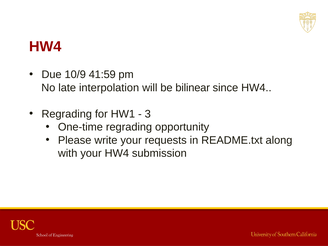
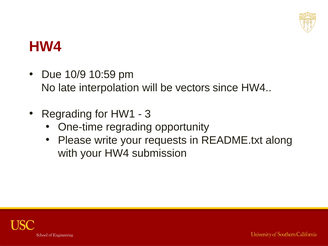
41:59: 41:59 -> 10:59 (102, 75)
bilinear: bilinear -> vectors (193, 88)
